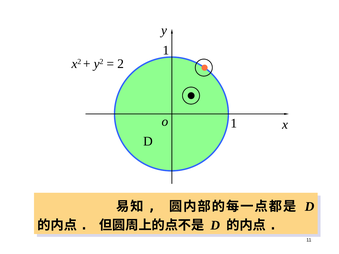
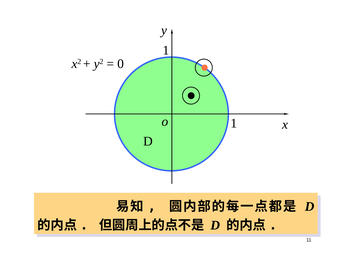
2: 2 -> 0 (121, 64)
